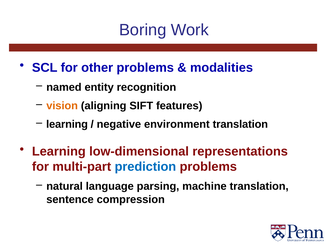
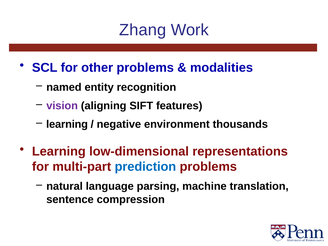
Boring: Boring -> Zhang (143, 30)
vision colour: orange -> purple (62, 106)
environment translation: translation -> thousands (240, 124)
